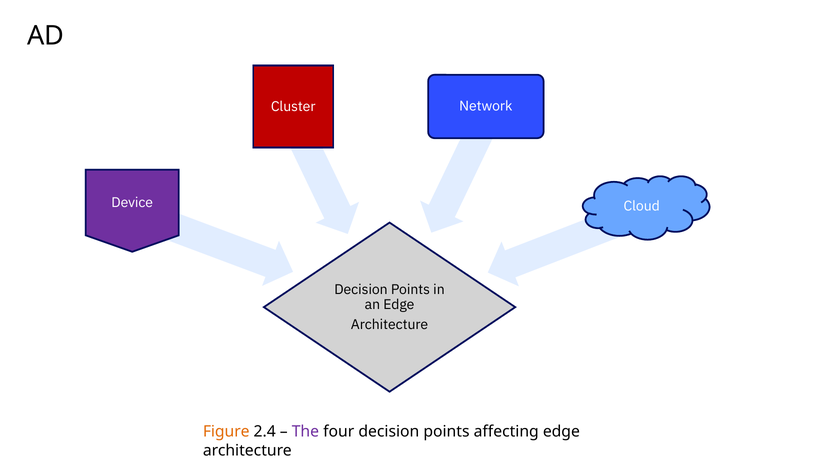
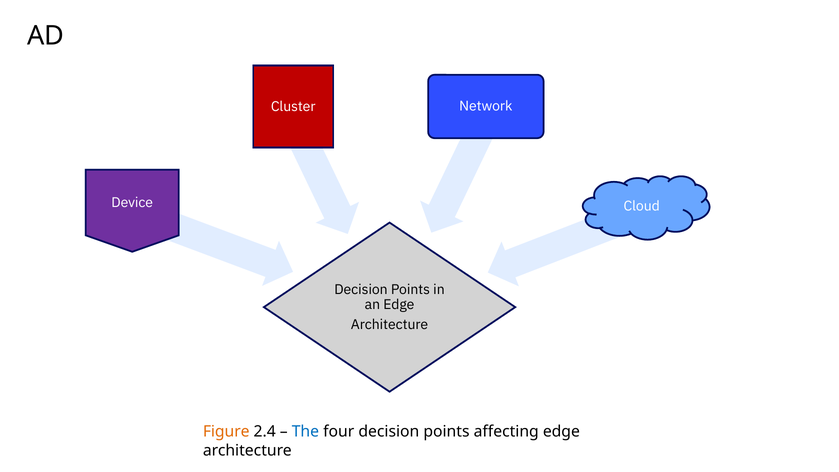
The colour: purple -> blue (305, 432)
